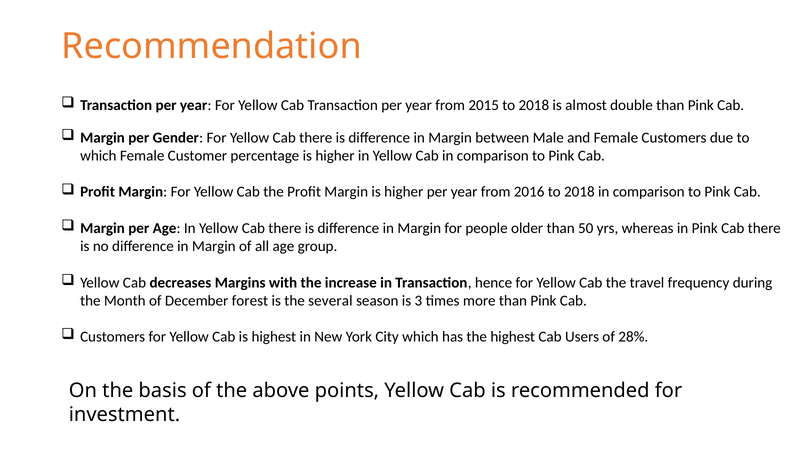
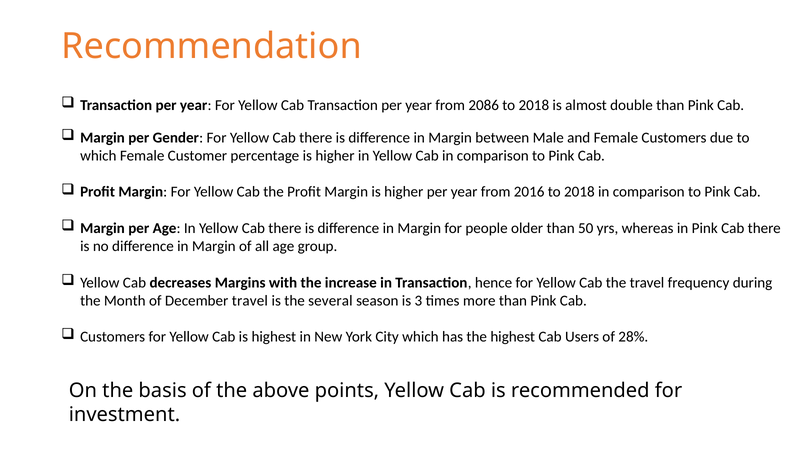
2015: 2015 -> 2086 (484, 105)
December forest: forest -> travel (250, 301)
